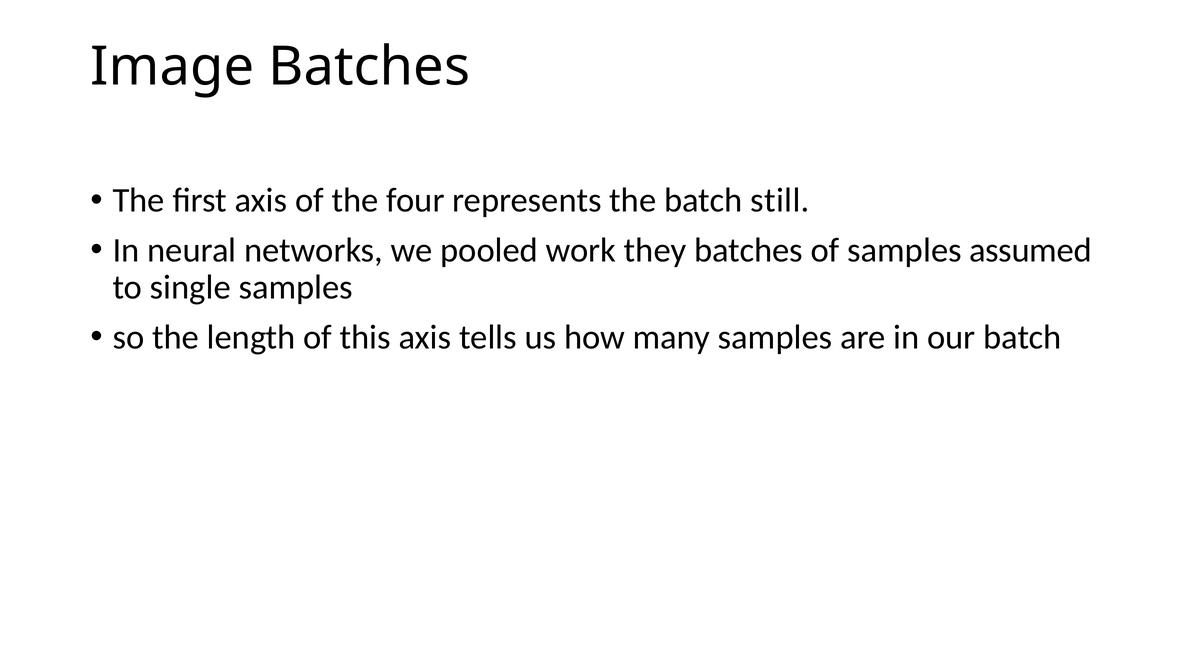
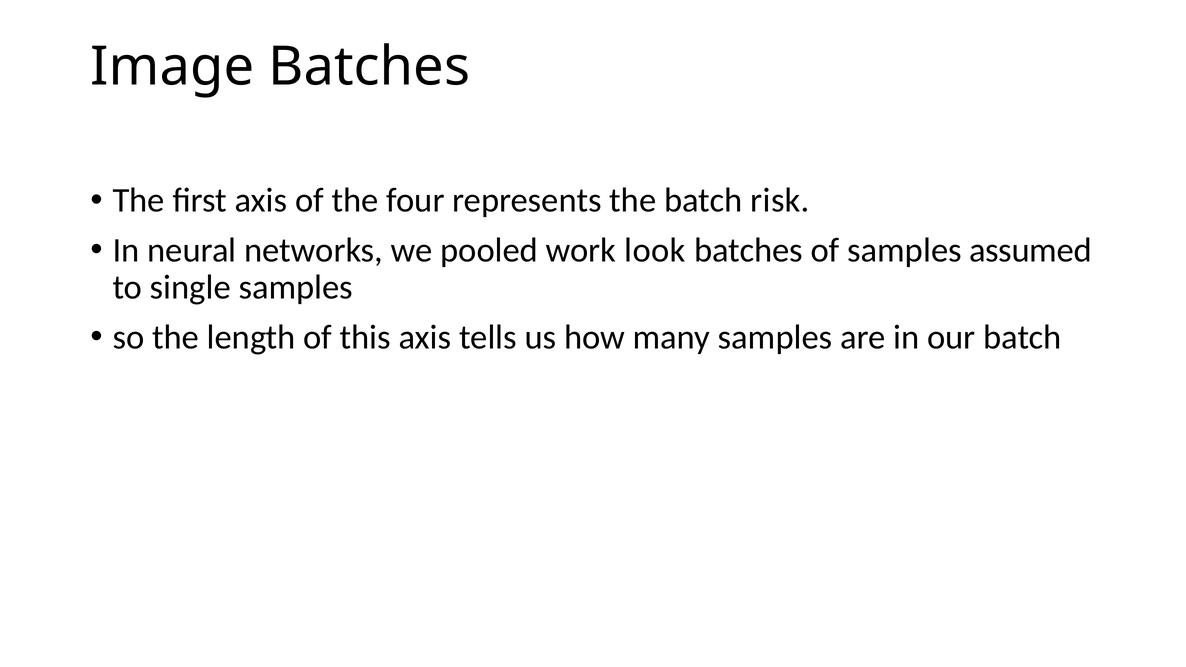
still: still -> risk (780, 201)
they: they -> look (655, 250)
